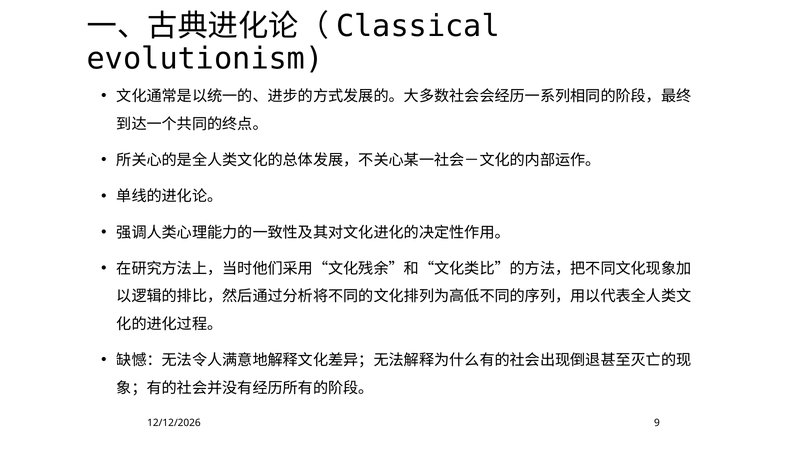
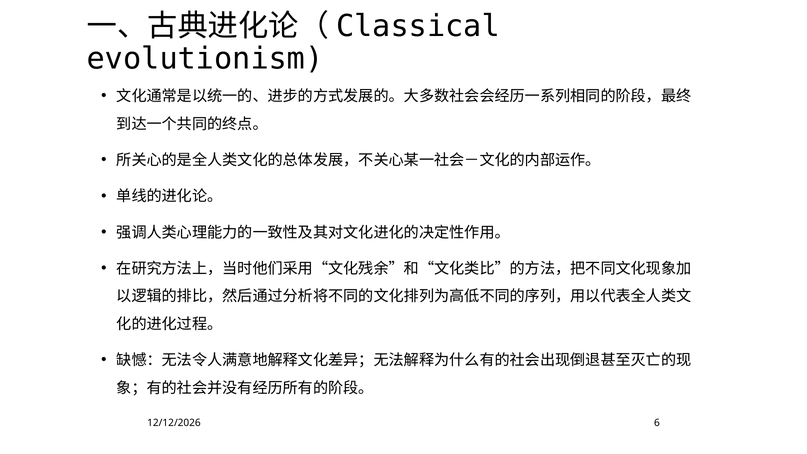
9: 9 -> 6 (657, 423)
